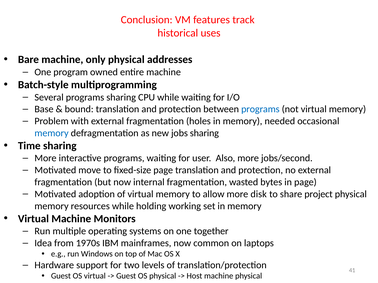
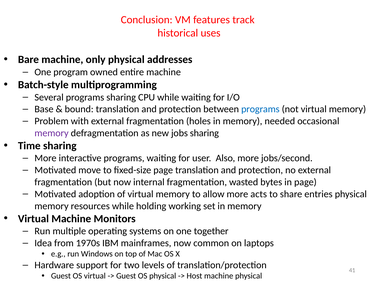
memory colour: blue -> purple (52, 133)
disk: disk -> acts (259, 194)
project: project -> entries (318, 194)
